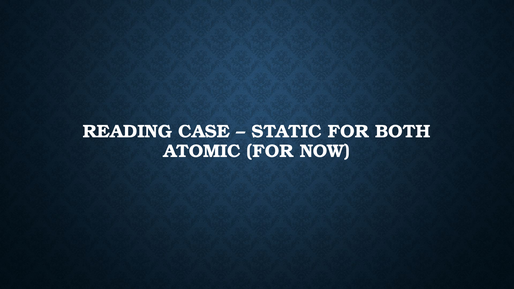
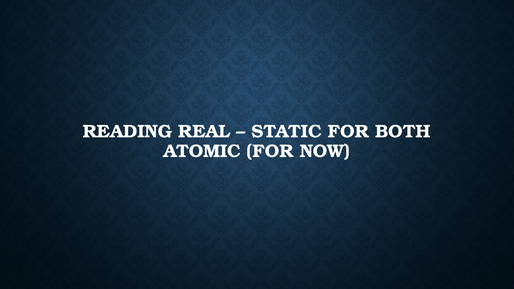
CASE: CASE -> REAL (204, 132)
